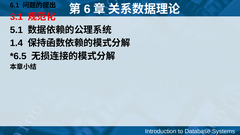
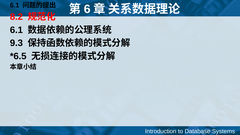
3.1: 3.1 -> 8.2 (16, 17)
5.1: 5.1 -> 6.1 (16, 30)
1.4: 1.4 -> 9.3 (16, 43)
